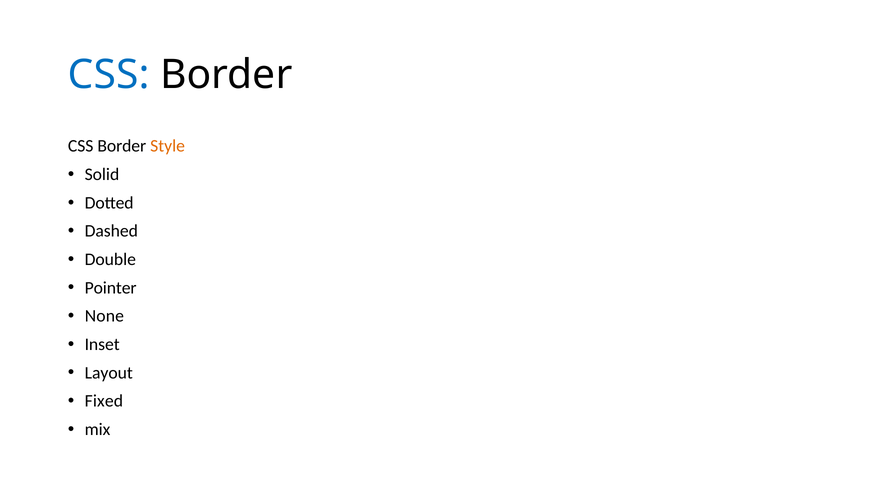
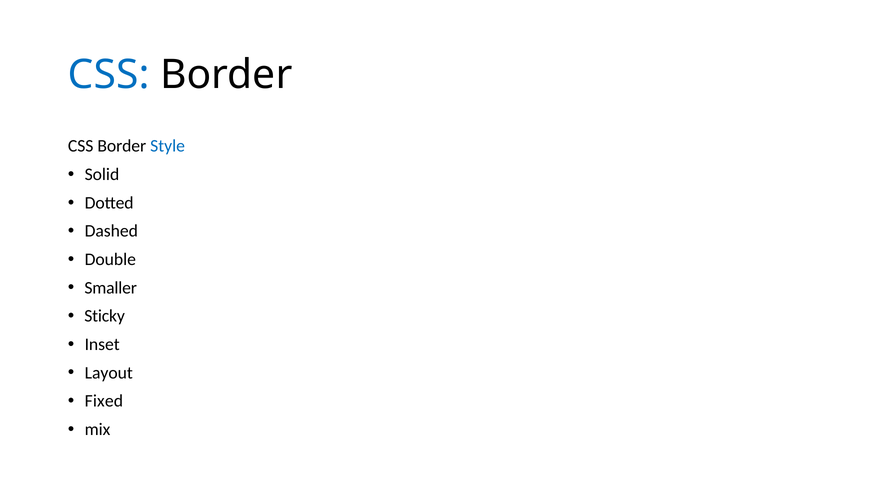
Style colour: orange -> blue (168, 146)
Pointer: Pointer -> Smaller (111, 288)
None: None -> Sticky (105, 316)
